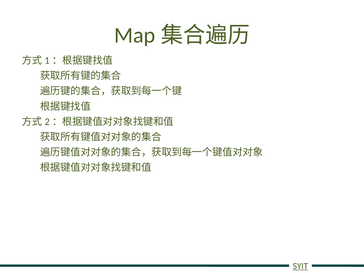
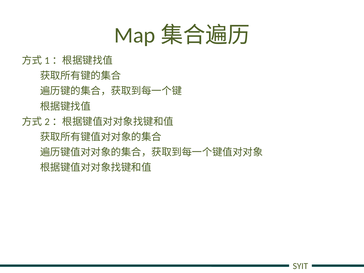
SYIT underline: present -> none (300, 266)
